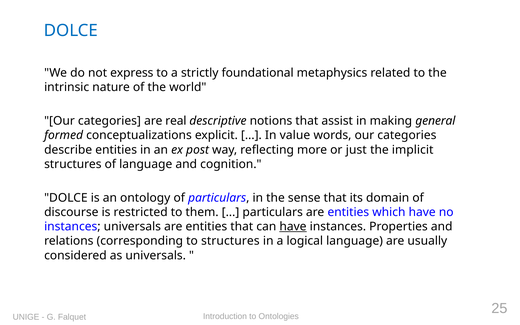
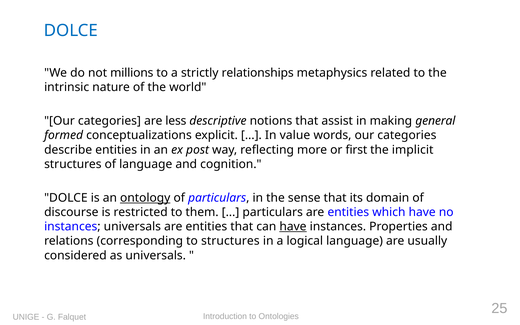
express: express -> millions (132, 73)
foundational: foundational -> relationships (258, 73)
real: real -> less (176, 121)
just: just -> first (356, 150)
ontology underline: none -> present (145, 198)
